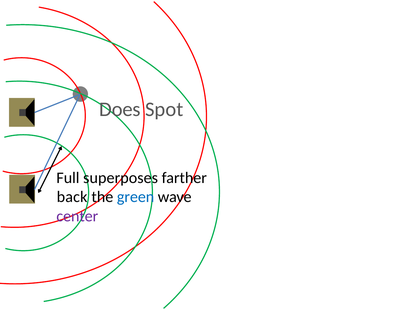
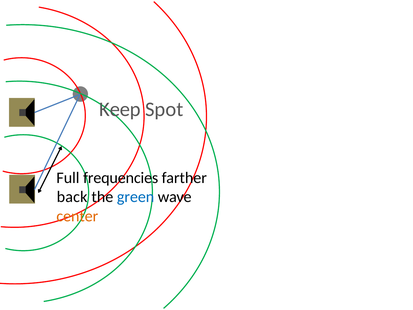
Does: Does -> Keep (120, 109)
superposes: superposes -> frequencies (121, 178)
center colour: purple -> orange (77, 216)
